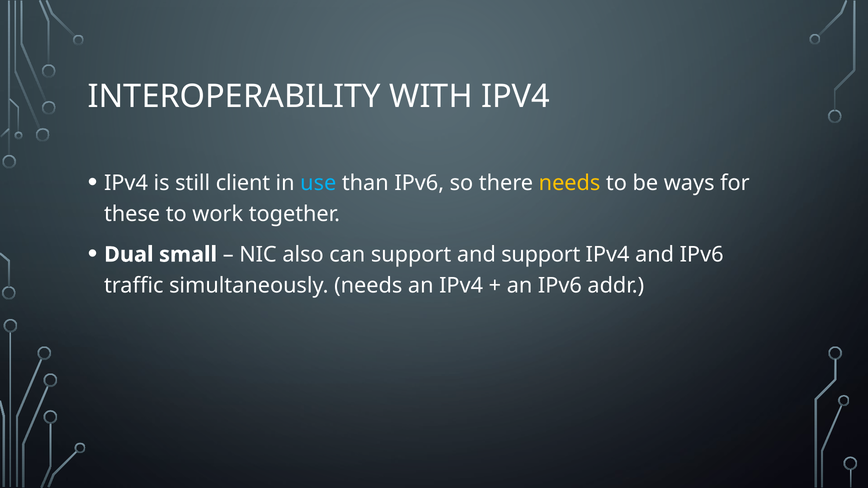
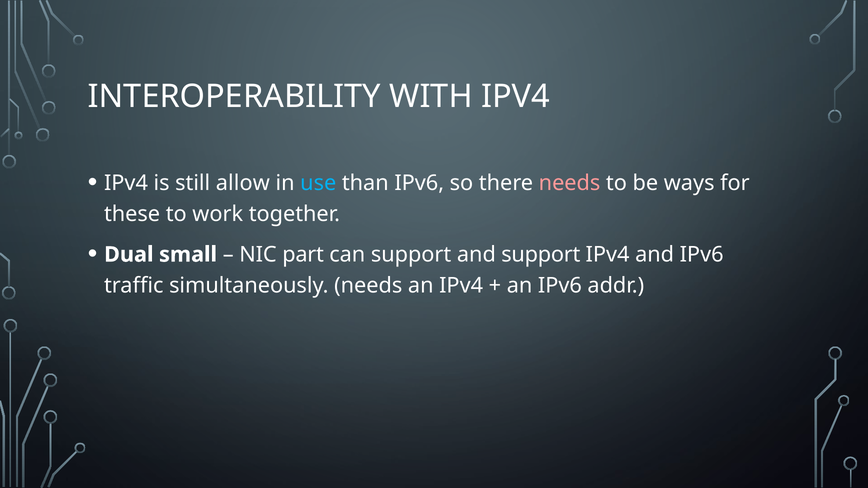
client: client -> allow (243, 183)
needs colour: yellow -> pink (570, 183)
also: also -> part (303, 255)
